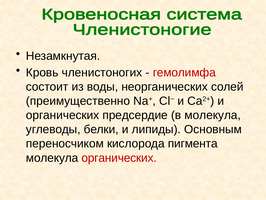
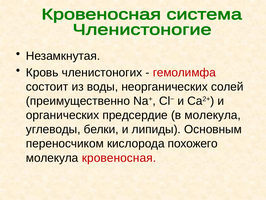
пигмента: пигмента -> похожего (193, 143)
молекула органических: органических -> кровеносная (119, 157)
